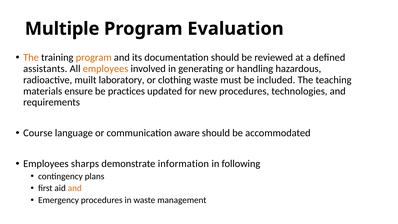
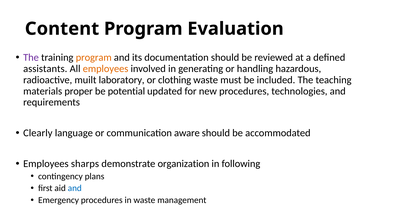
Multiple: Multiple -> Content (62, 29)
The colour: orange -> purple (31, 58)
ensure: ensure -> proper (79, 91)
practices: practices -> potential (126, 91)
Course: Course -> Clearly (38, 133)
information: information -> organization (183, 164)
and colour: orange -> blue (75, 188)
